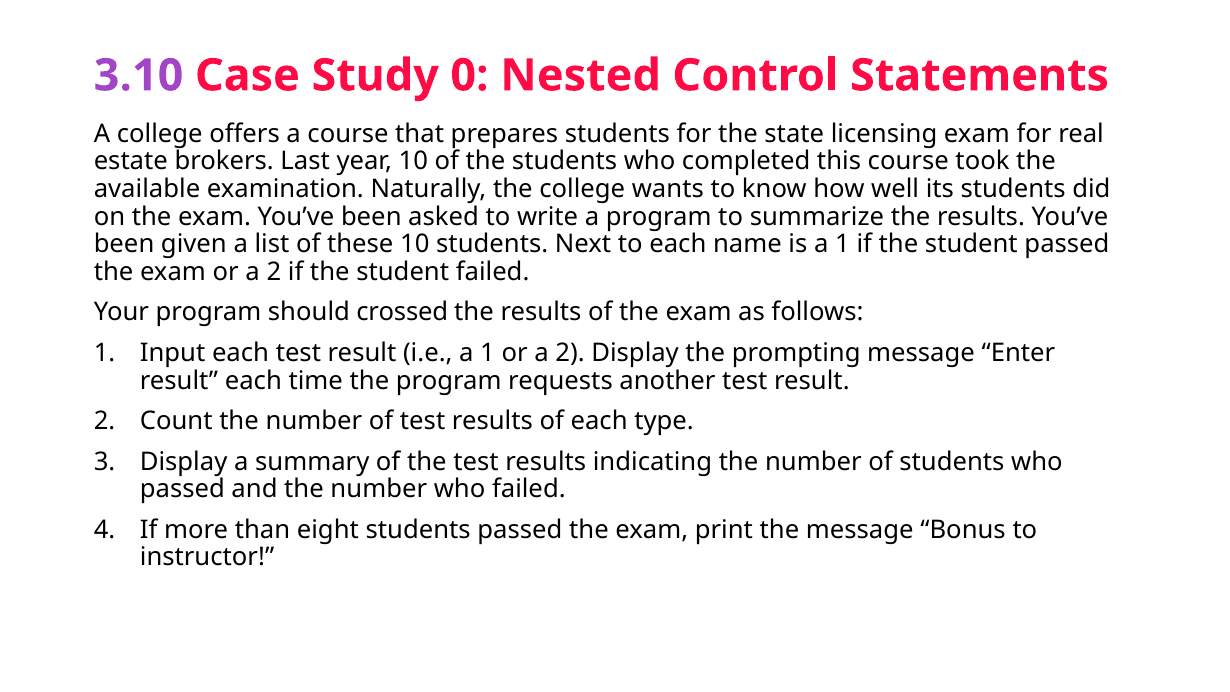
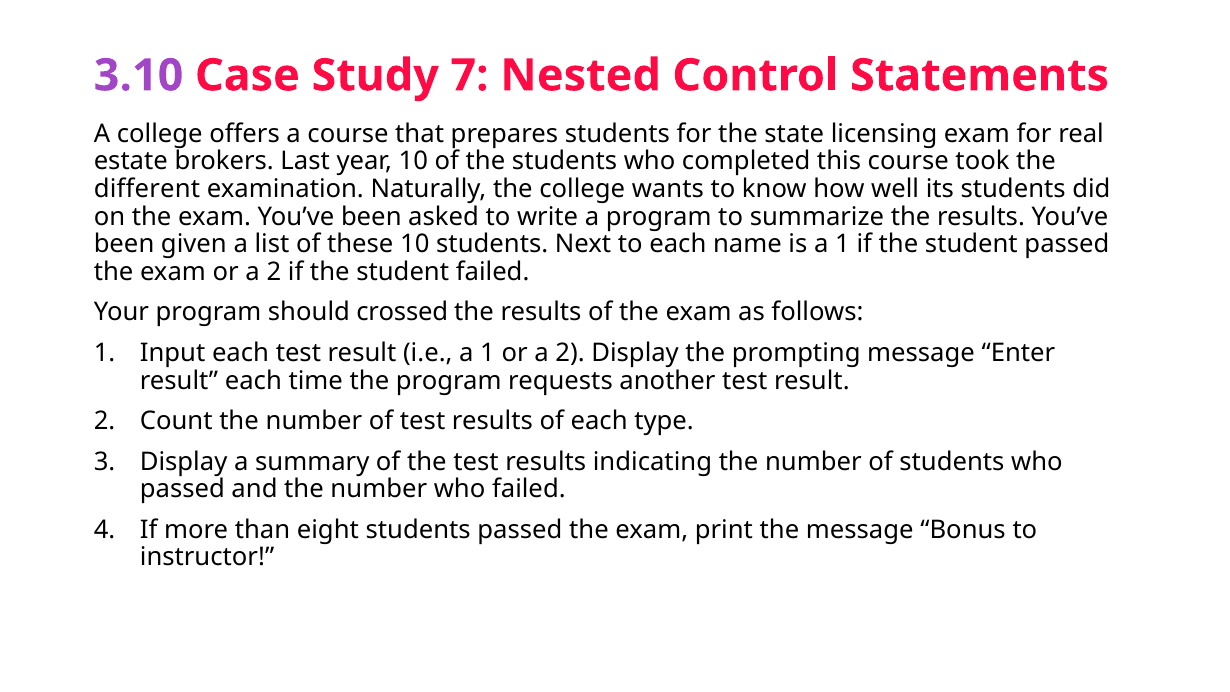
0: 0 -> 7 (470, 76)
available: available -> different (147, 189)
